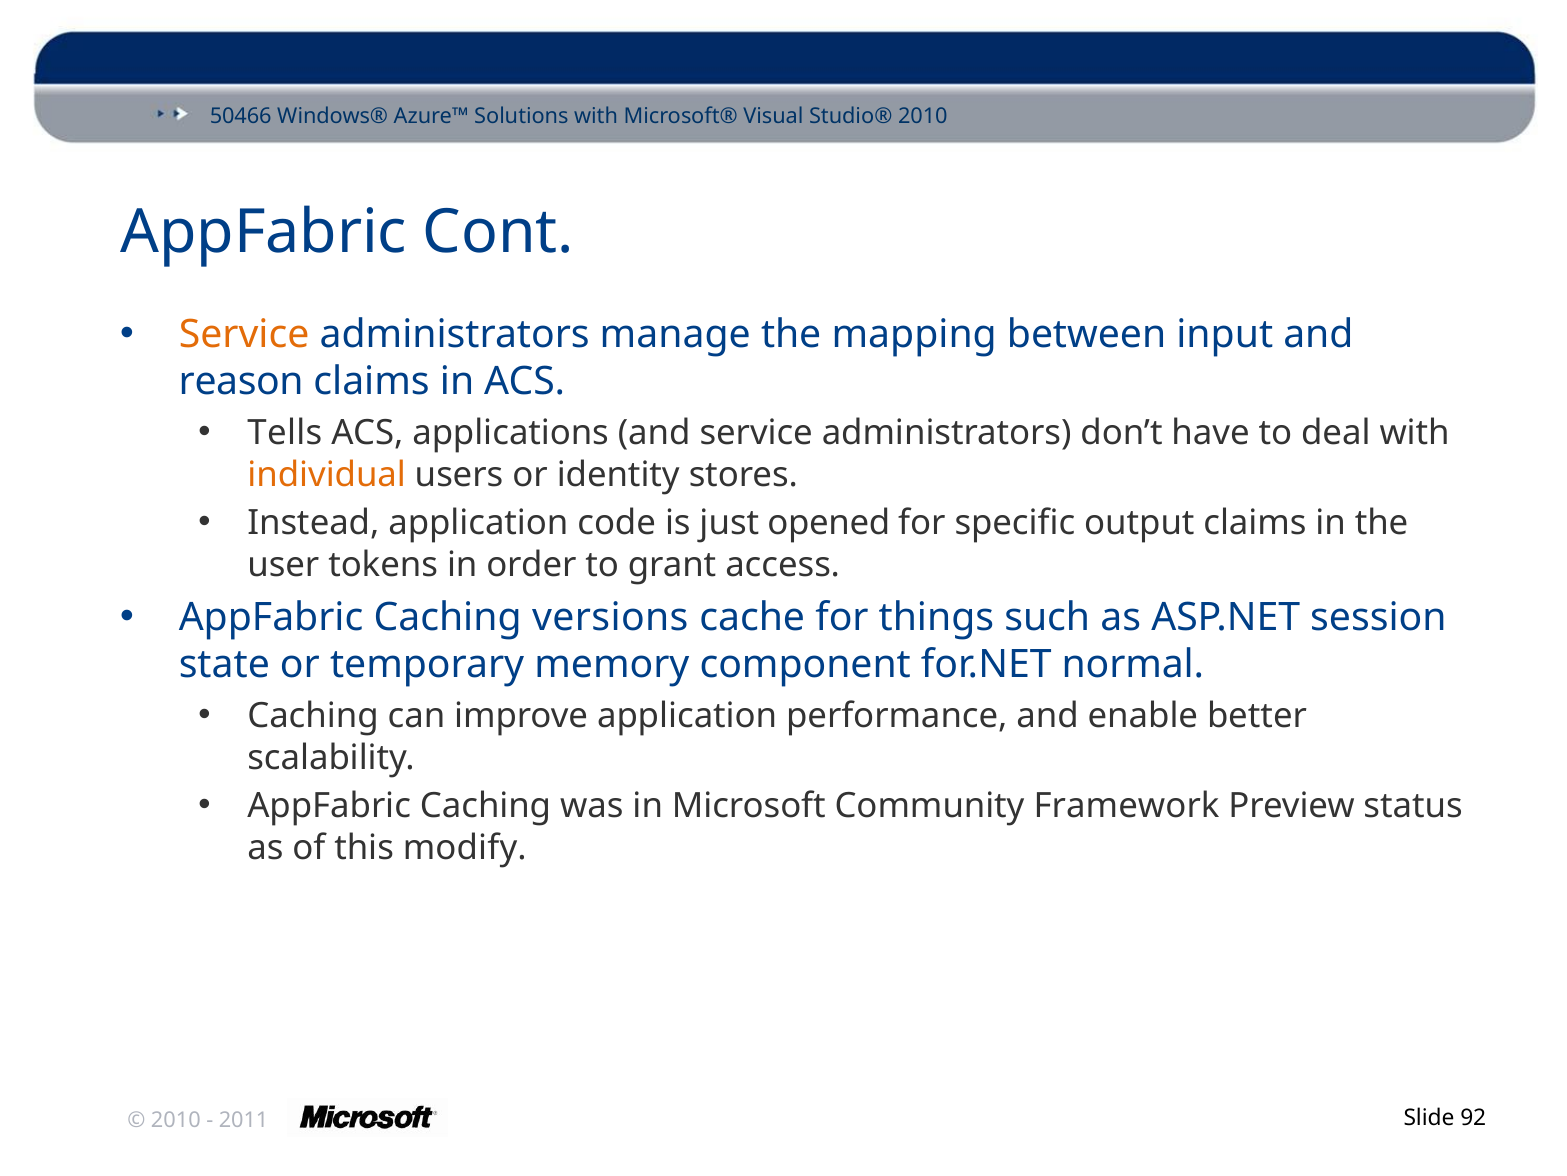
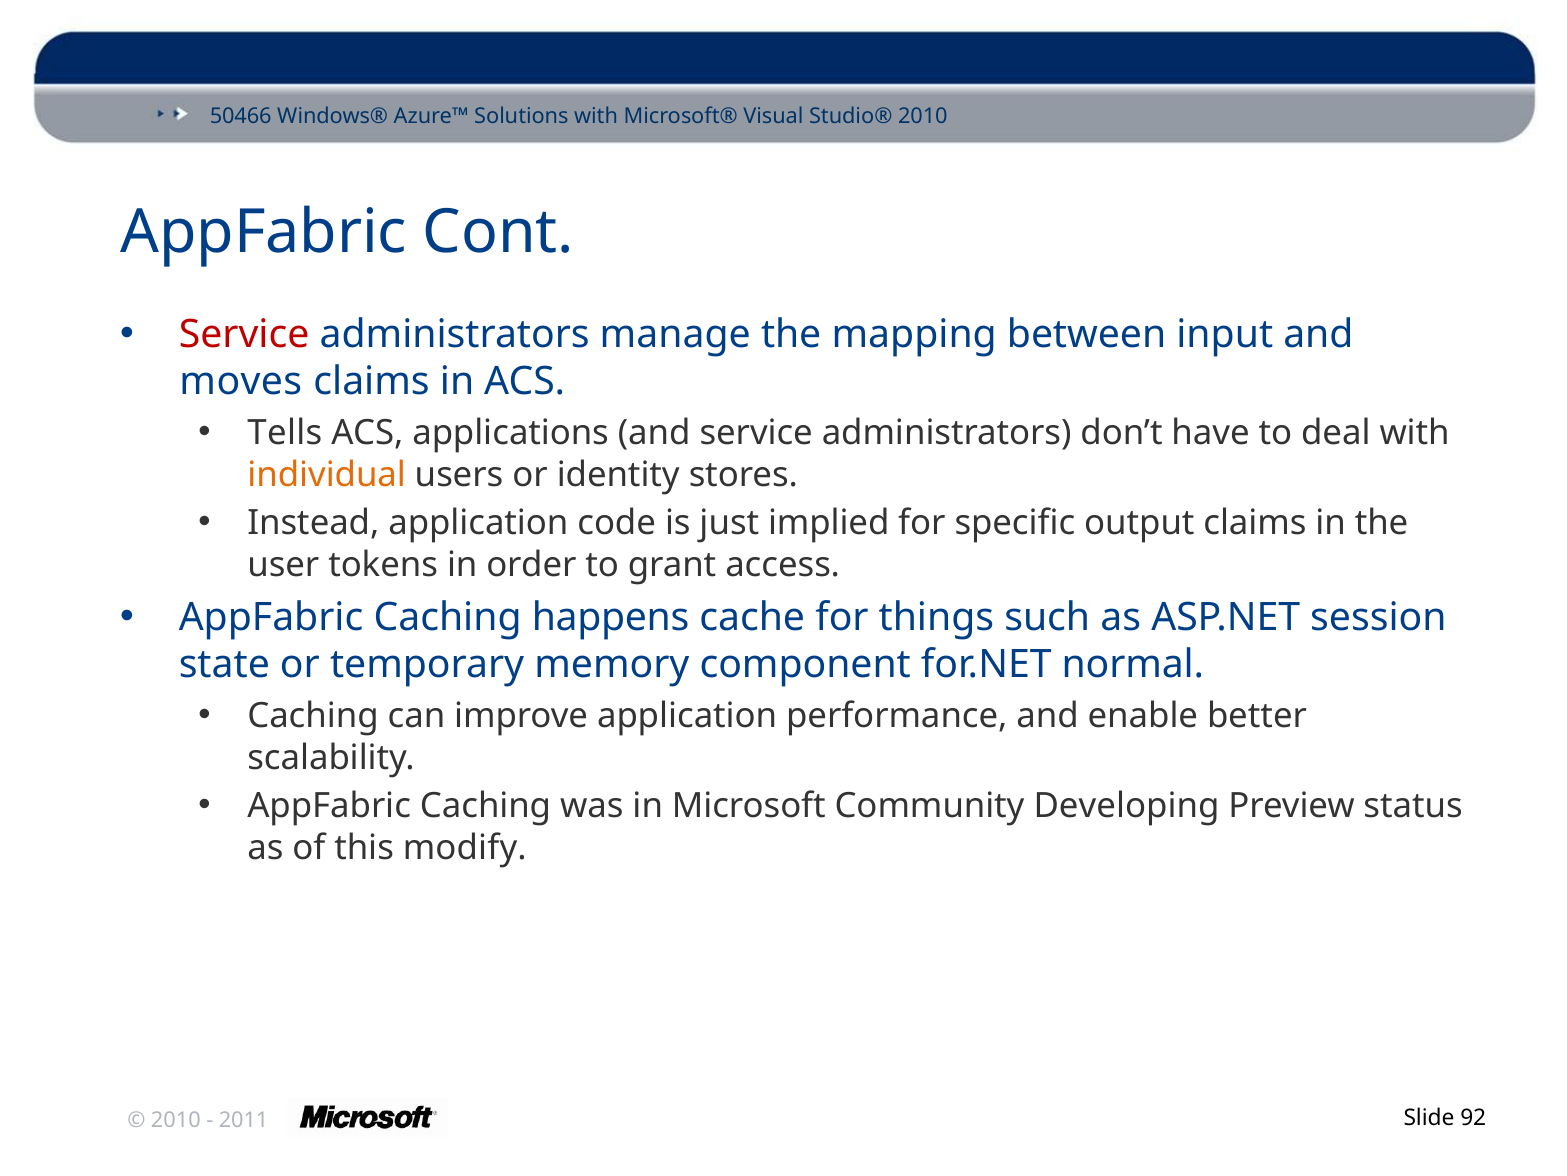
Service colour: orange -> red (244, 334)
reason: reason -> moves (241, 381)
opened: opened -> implied (829, 523)
versions: versions -> happens (611, 617)
Framework: Framework -> Developing (1127, 806)
